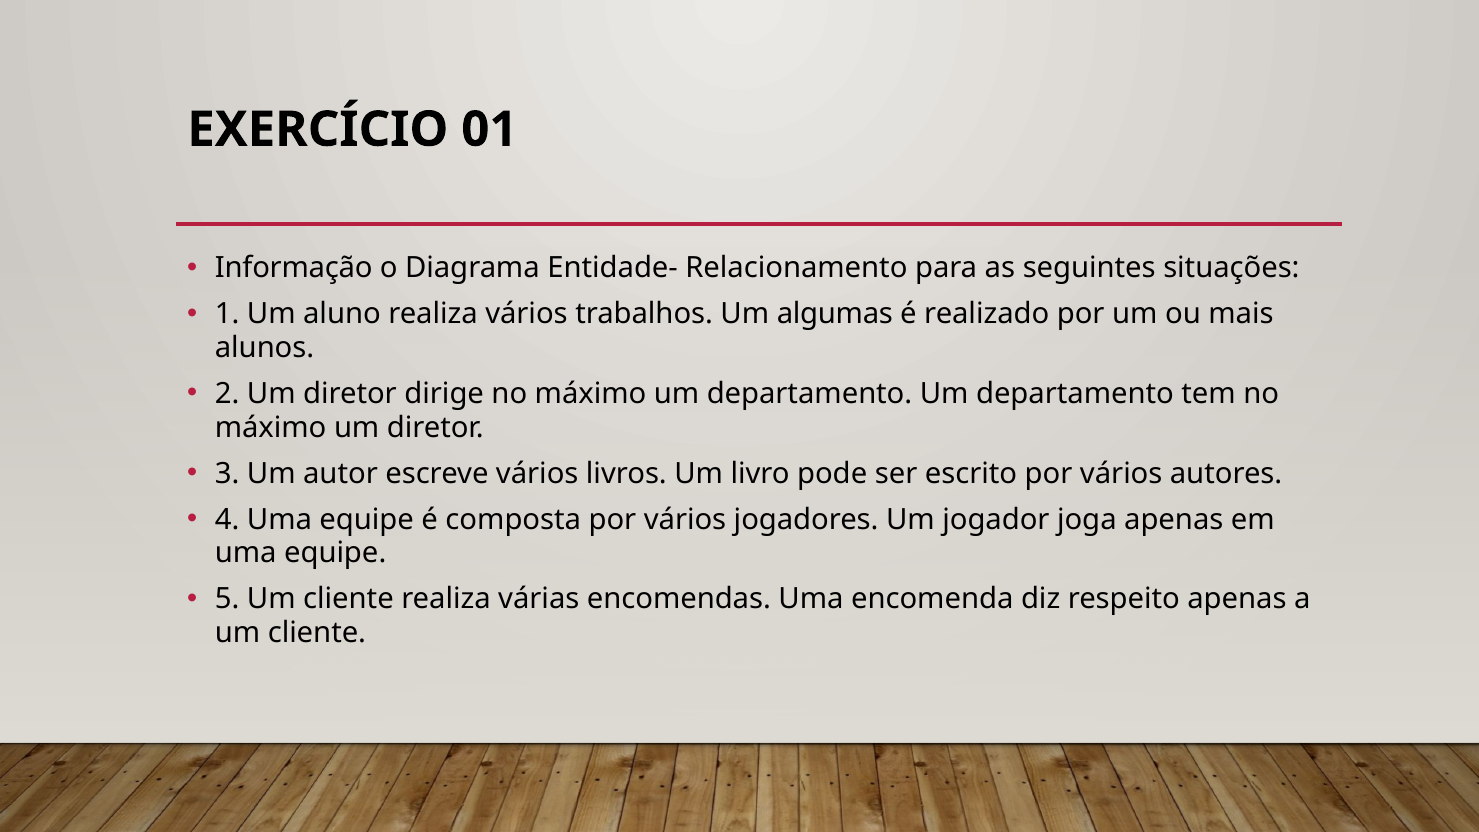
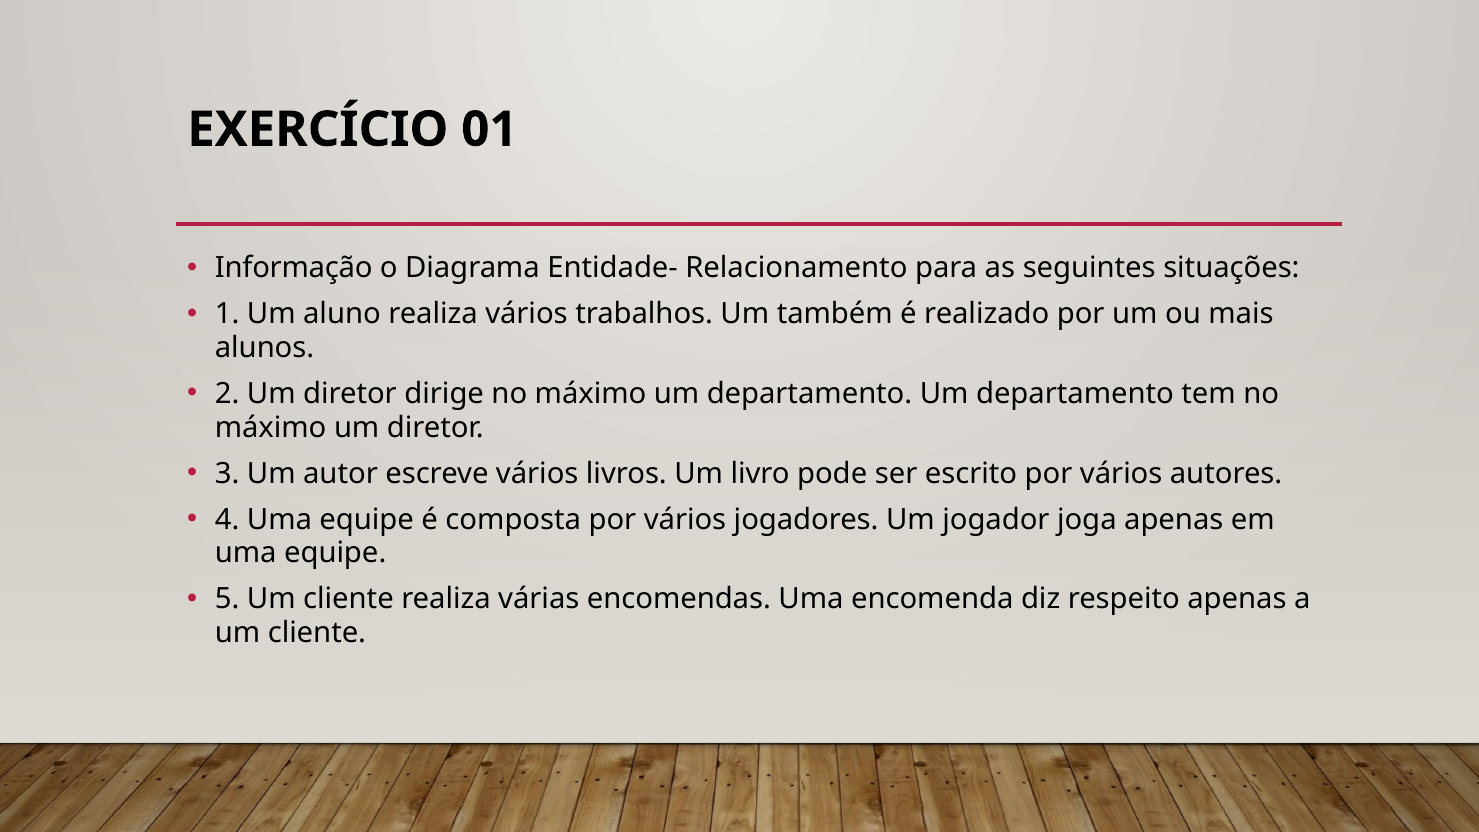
algumas: algumas -> também (835, 314)
